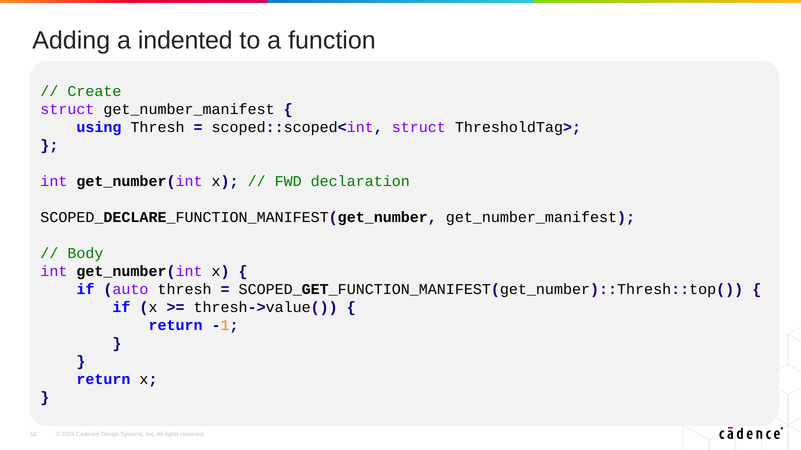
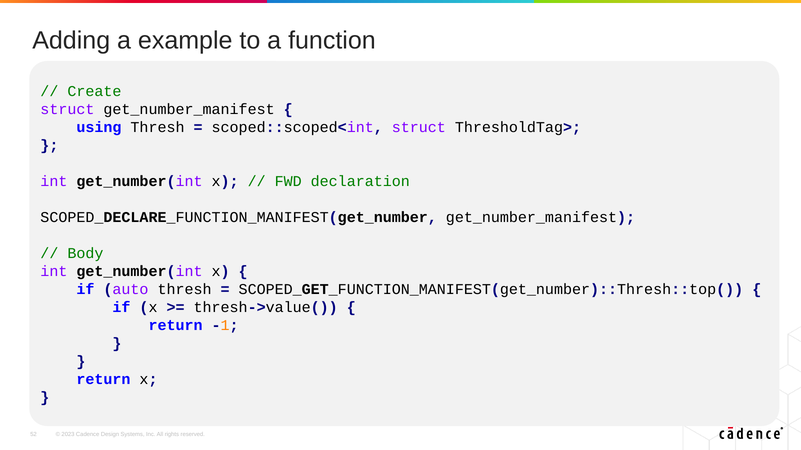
indented: indented -> example (185, 40)
